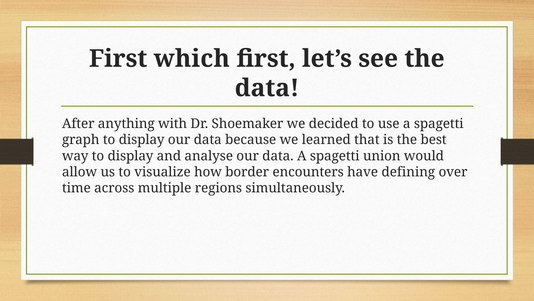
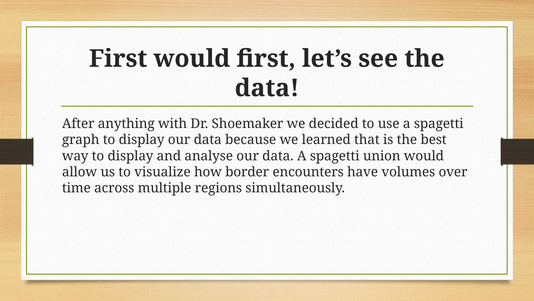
First which: which -> would (192, 59)
defining: defining -> volumes (408, 172)
